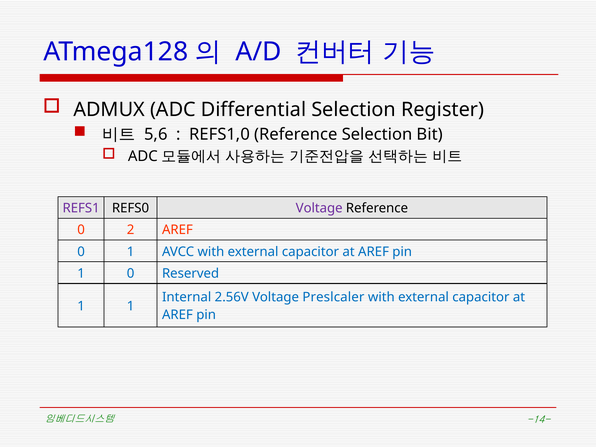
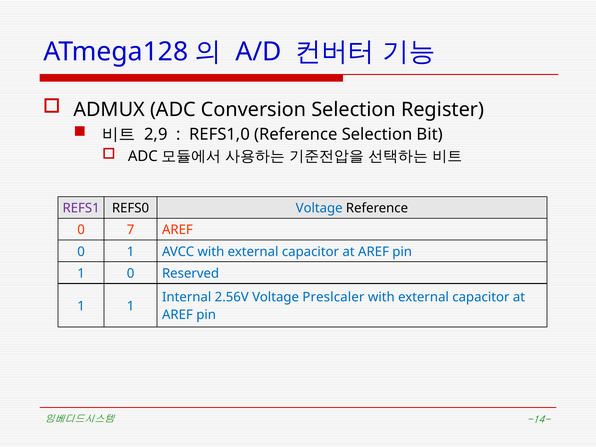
Differential: Differential -> Conversion (254, 110)
5,6: 5,6 -> 2,9 (156, 134)
Voltage colour: purple -> blue (319, 208)
2: 2 -> 7 (131, 230)
